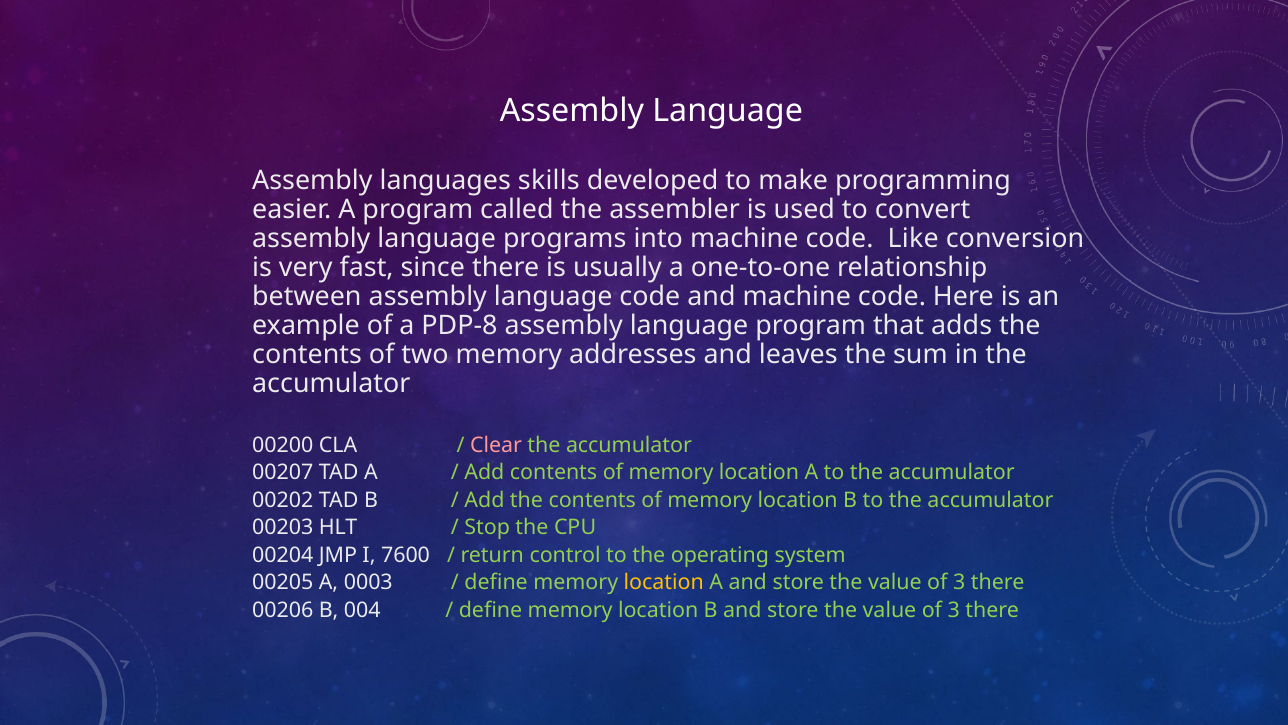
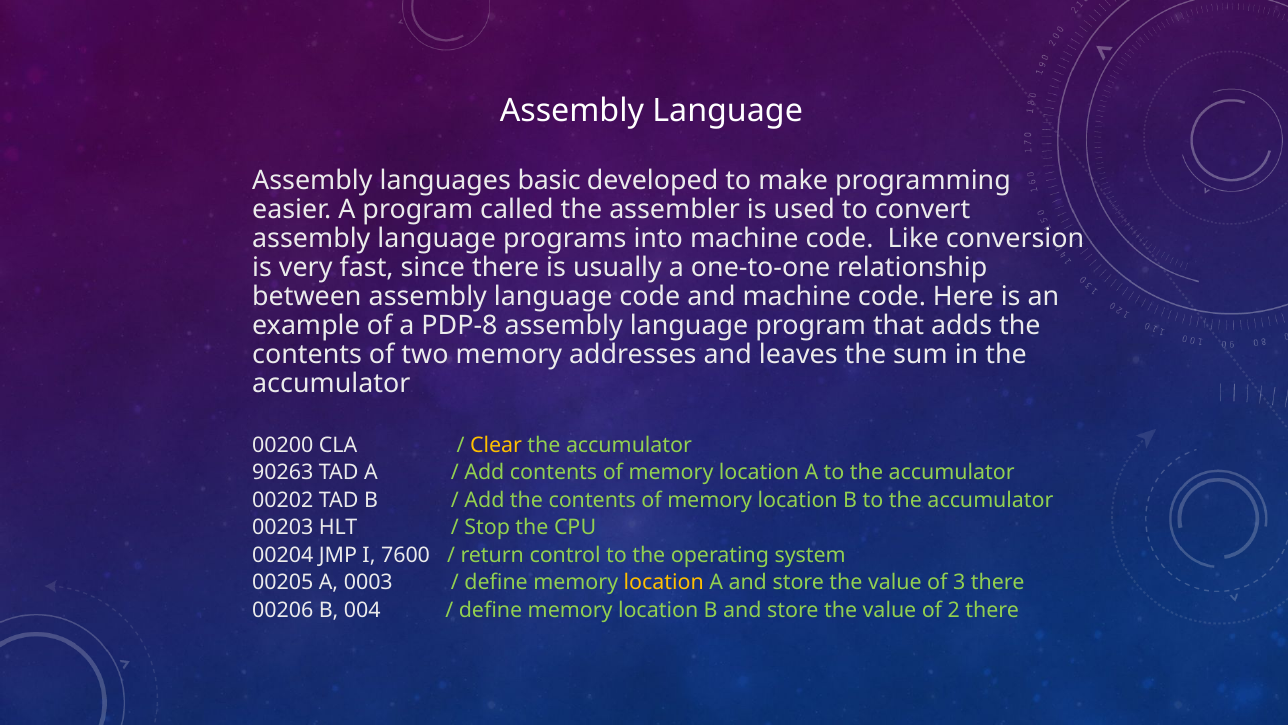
skills: skills -> basic (549, 181)
Clear colour: pink -> yellow (496, 445)
00207: 00207 -> 90263 (283, 472)
3: 3 -> 2 (954, 610)
